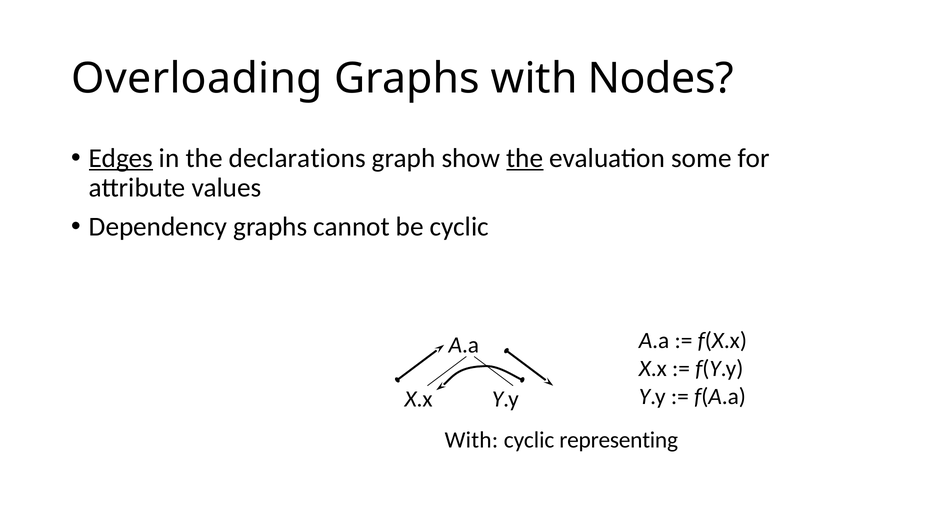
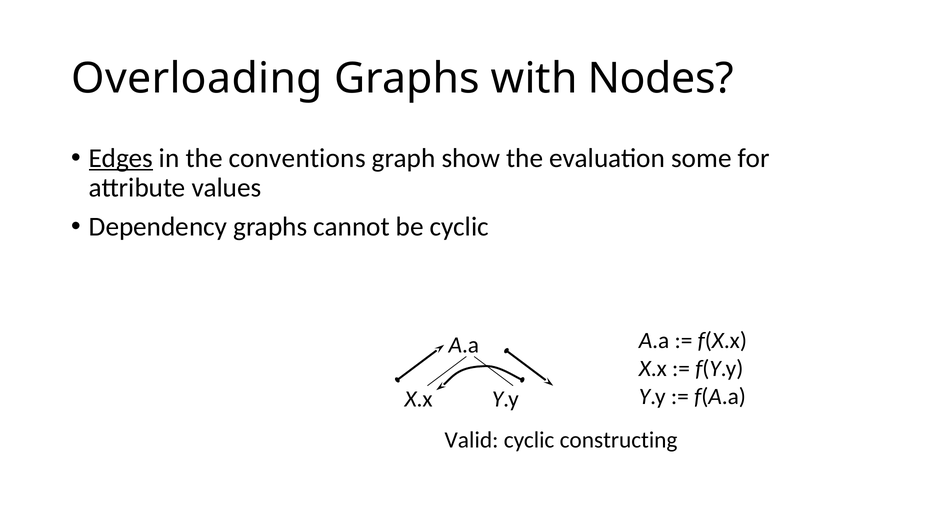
declarations: declarations -> conventions (297, 158)
the underline: present -> none (525, 158)
With: With -> Valid (472, 440)
representing: representing -> constructing (619, 440)
